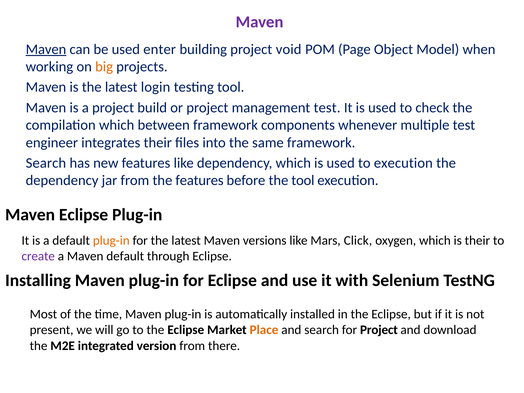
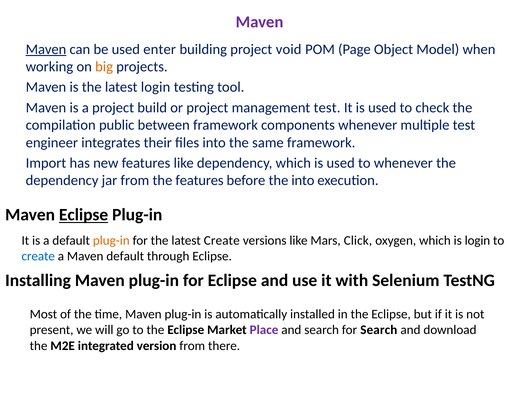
compilation which: which -> public (117, 125)
Search: Search -> Import (46, 163)
to execution: execution -> whenever (403, 163)
the tool: tool -> into (303, 180)
Eclipse underline: none -> present (84, 215)
latest Maven: Maven -> Create (222, 241)
is their: their -> login (477, 241)
create colour: purple -> blue (38, 256)
Place colour: orange -> purple (264, 330)
for Project: Project -> Search (379, 330)
